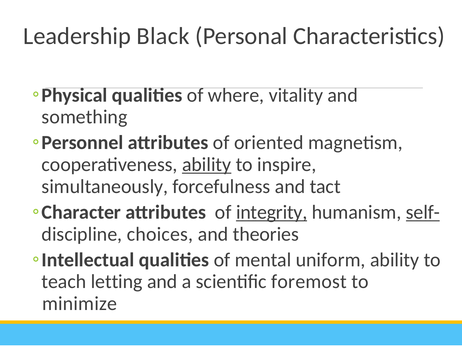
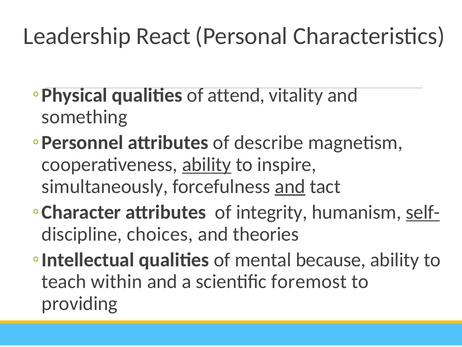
Black: Black -> React (163, 36)
where: where -> attend (236, 95)
oriented: oriented -> describe (269, 143)
and underline: none -> present (290, 186)
integrity underline: present -> none (272, 212)
uniform: uniform -> because (331, 259)
letting: letting -> within (117, 281)
minimize: minimize -> providing (80, 303)
